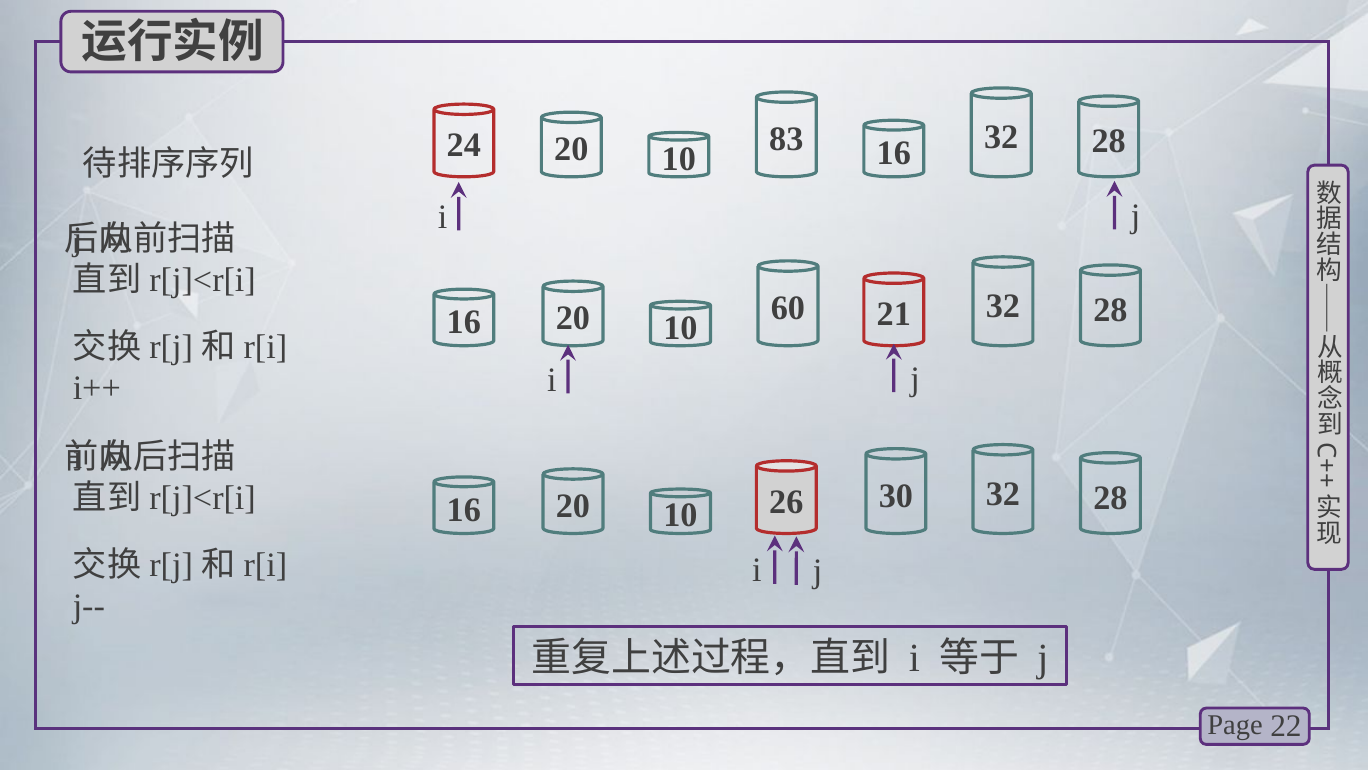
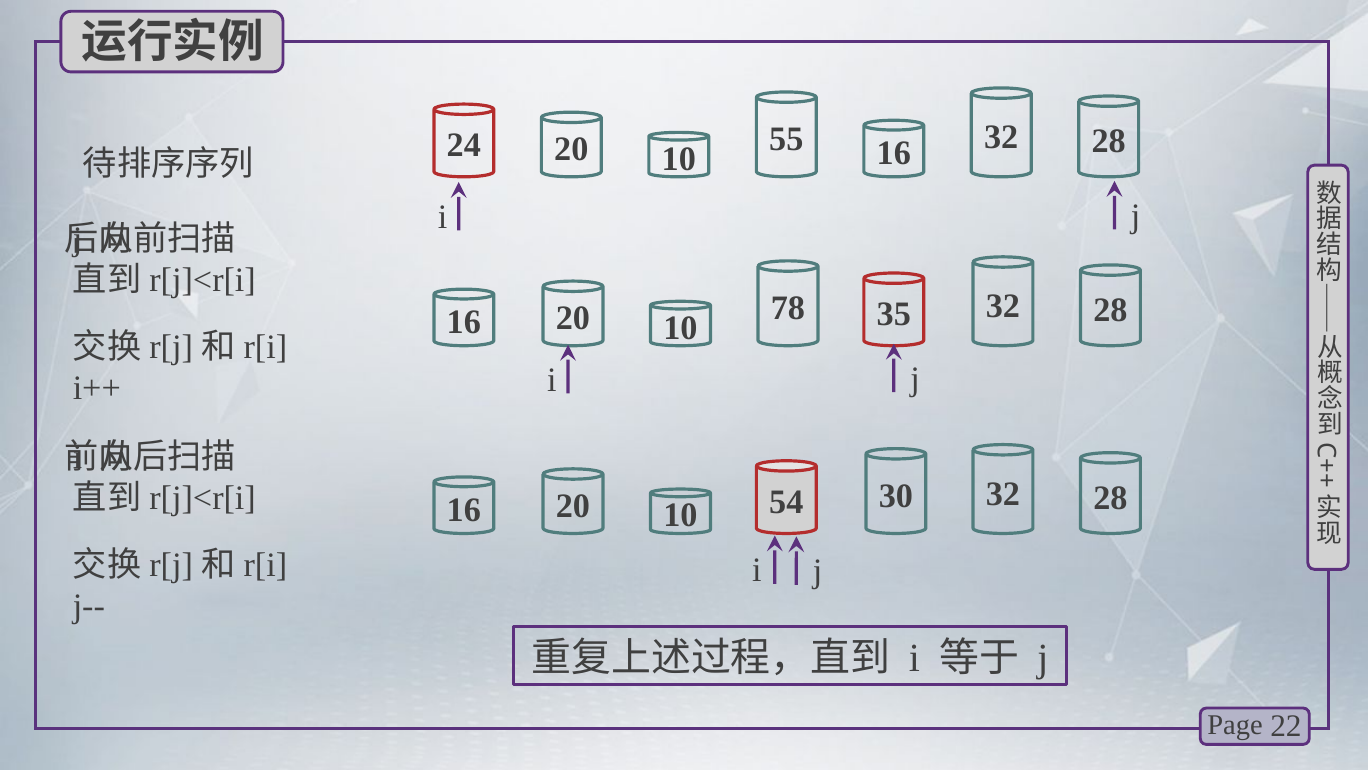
83: 83 -> 55 (786, 139)
60: 60 -> 78 (788, 308)
21: 21 -> 35 (894, 314)
26: 26 -> 54 (786, 502)
